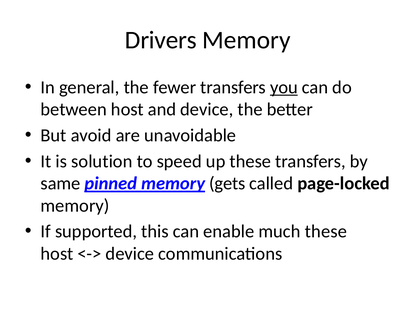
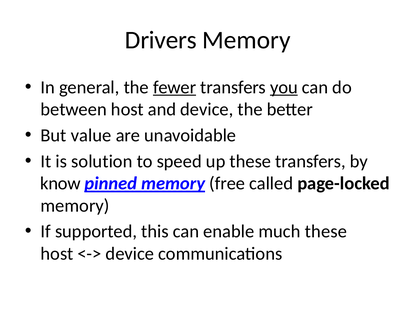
fewer underline: none -> present (175, 87)
avoid: avoid -> value (91, 135)
same: same -> know (60, 183)
gets: gets -> free (227, 183)
